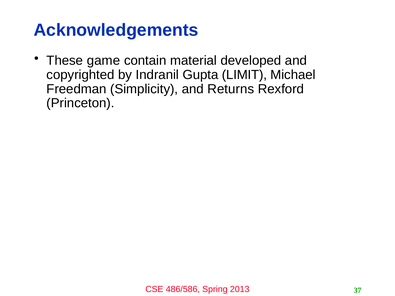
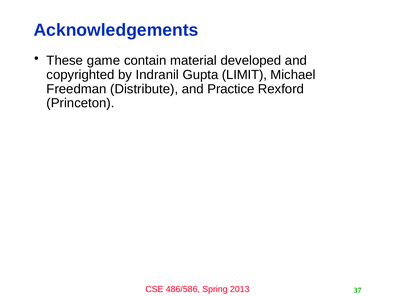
Simplicity: Simplicity -> Distribute (144, 89)
Returns: Returns -> Practice (231, 89)
